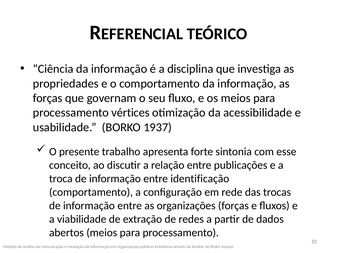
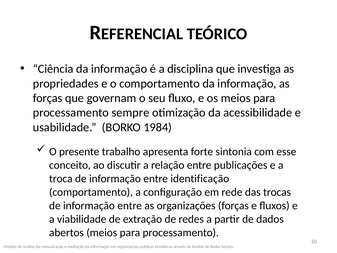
vértices: vértices -> sempre (130, 113)
1937: 1937 -> 1984 (158, 127)
